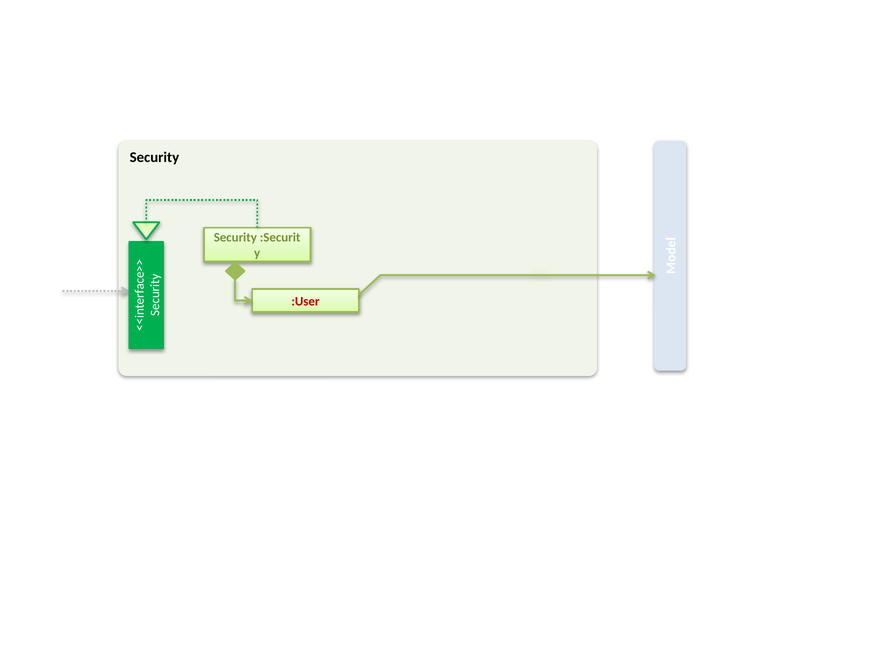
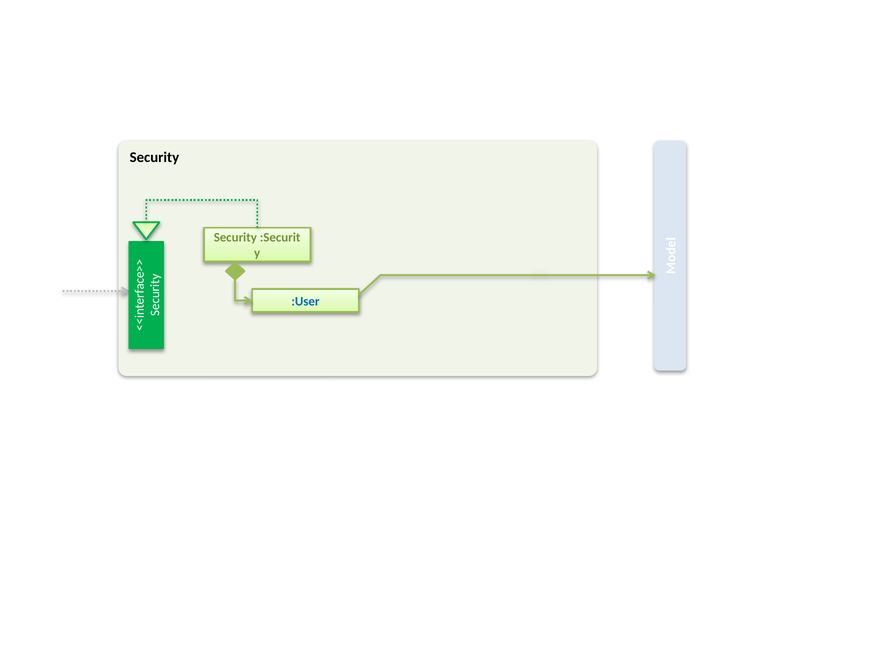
:User colour: red -> blue (305, 302)
